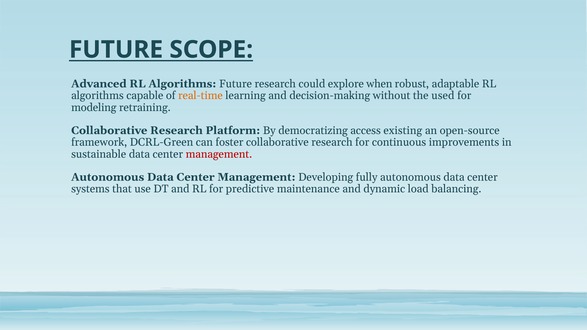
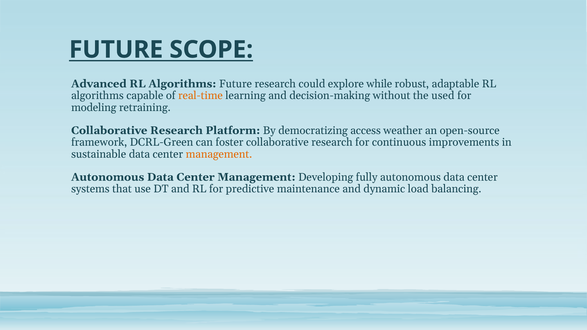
when: when -> while (379, 84)
existing: existing -> weather (403, 130)
management colour: red -> orange (219, 154)
